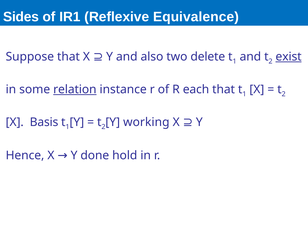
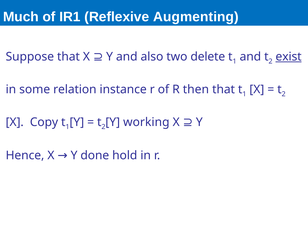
Sides: Sides -> Much (21, 17)
Equivalence: Equivalence -> Augmenting (196, 17)
relation underline: present -> none (75, 89)
each: each -> then (196, 89)
Basis: Basis -> Copy (44, 122)
